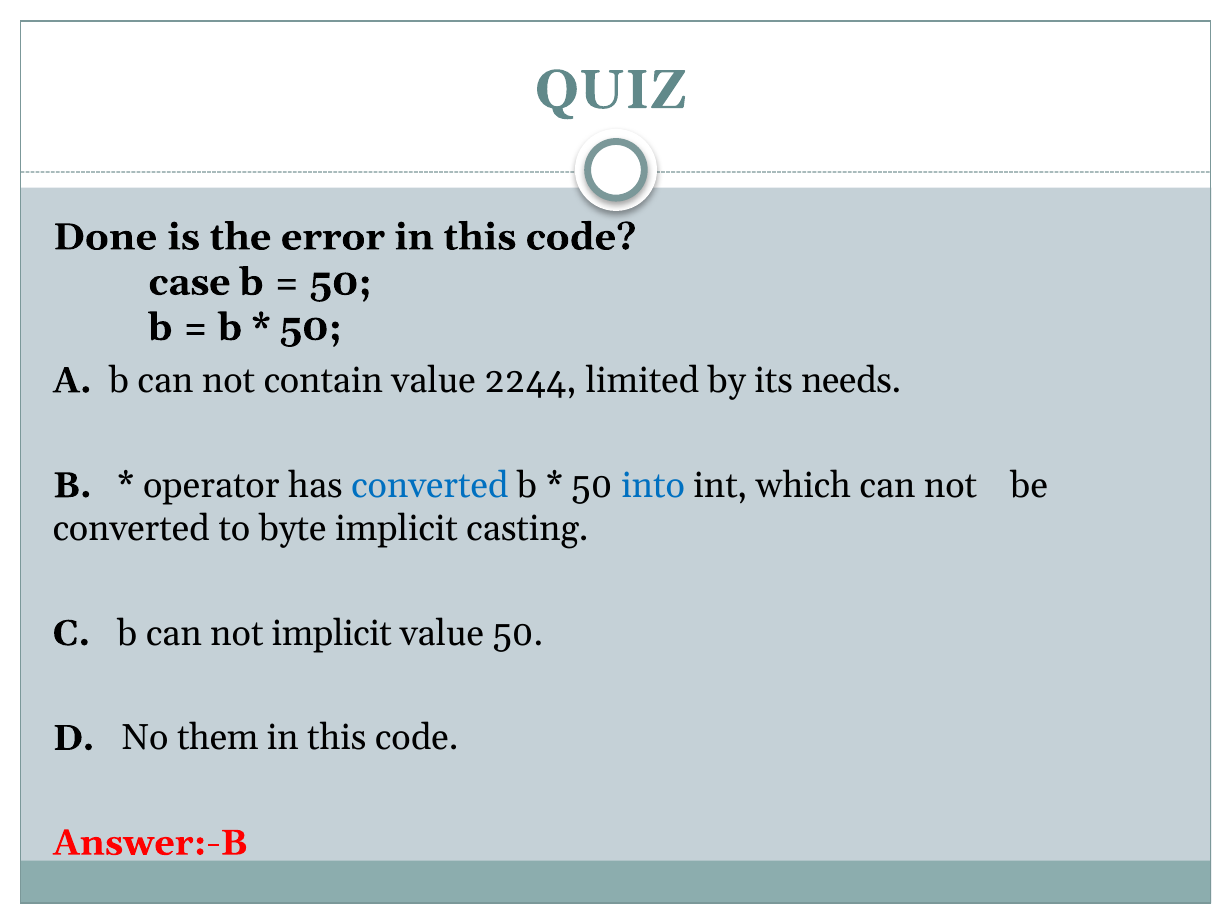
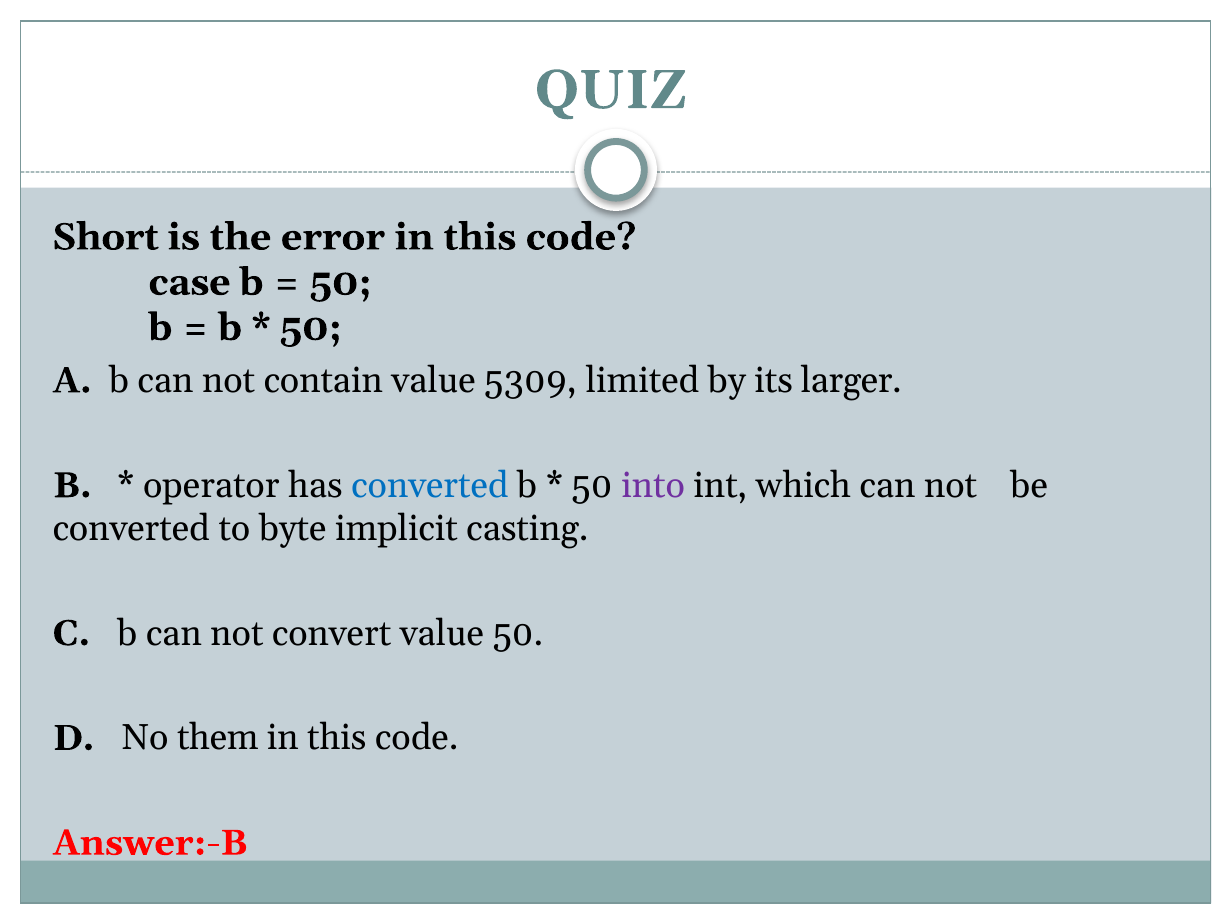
Done: Done -> Short (106, 237)
2244: 2244 -> 5309 (531, 381)
needs: needs -> larger (851, 381)
into colour: blue -> purple (653, 485)
not implicit: implicit -> convert (332, 633)
